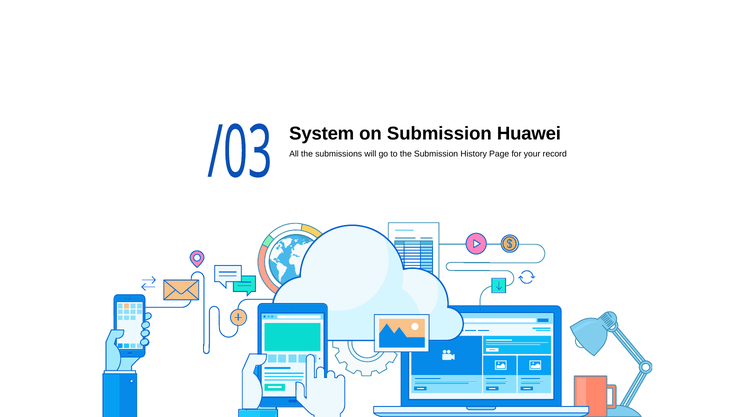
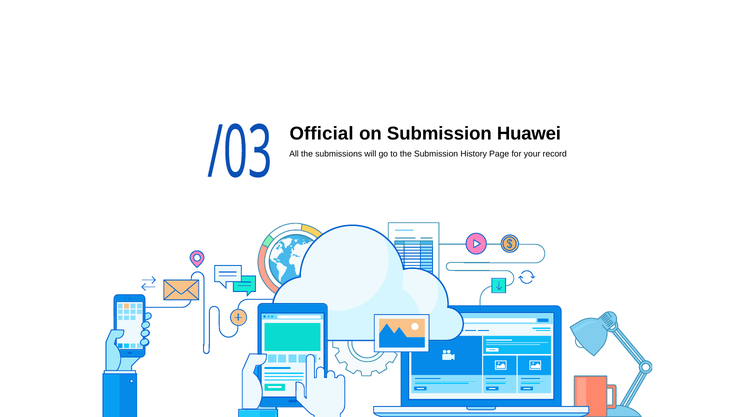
System: System -> Official (322, 134)
